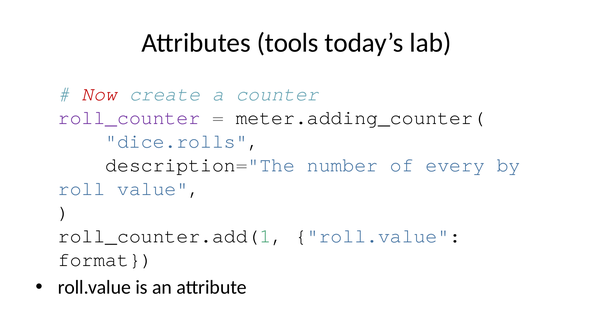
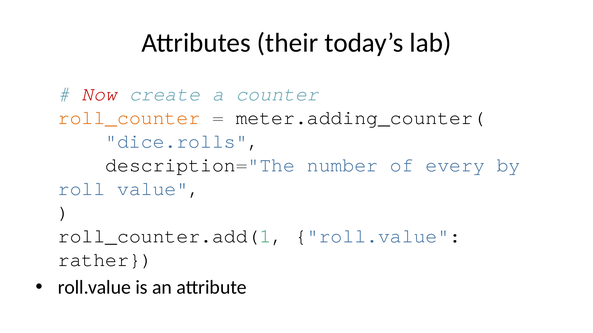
tools: tools -> their (288, 43)
roll_counter colour: purple -> orange (129, 118)
format: format -> rather (105, 260)
